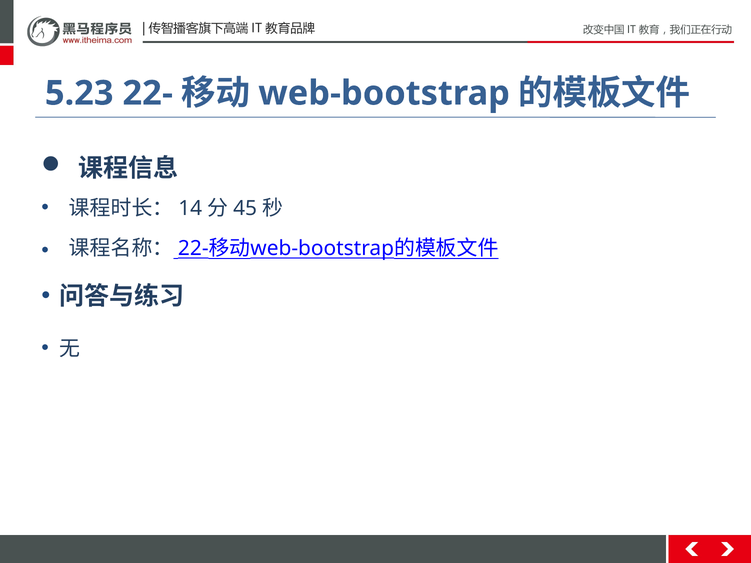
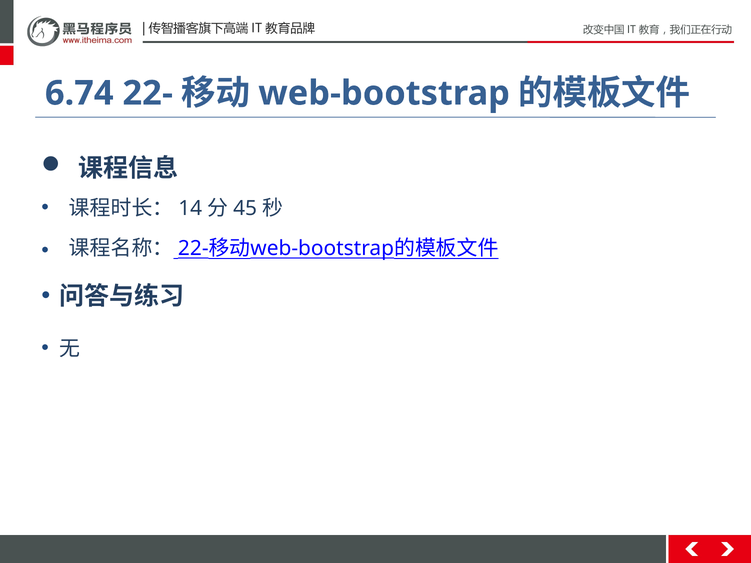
5.23: 5.23 -> 6.74 (79, 93)
